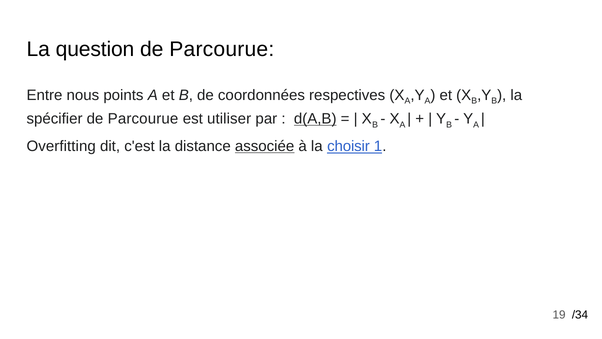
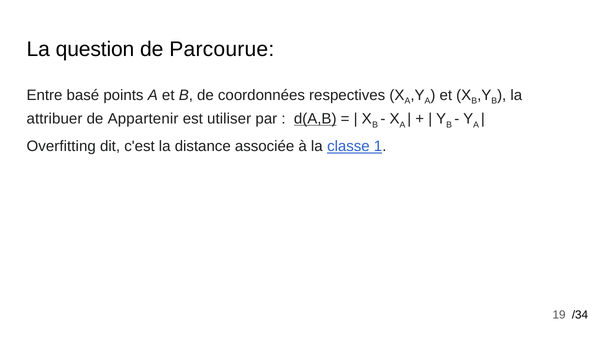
nous: nous -> basé (83, 95)
spécifier: spécifier -> attribuer (54, 119)
Parcourue: Parcourue -> Appartenir (143, 119)
associée underline: present -> none (265, 146)
choisir: choisir -> classe (348, 146)
